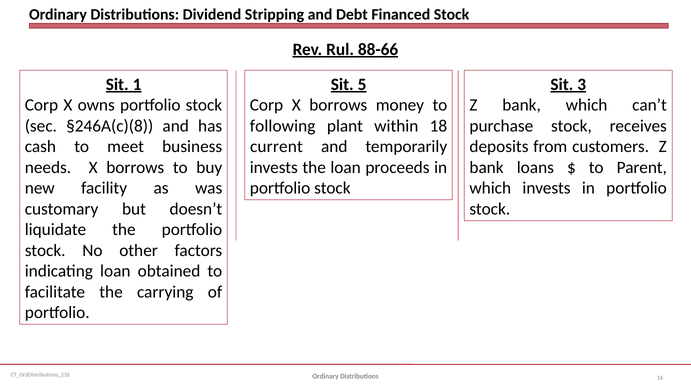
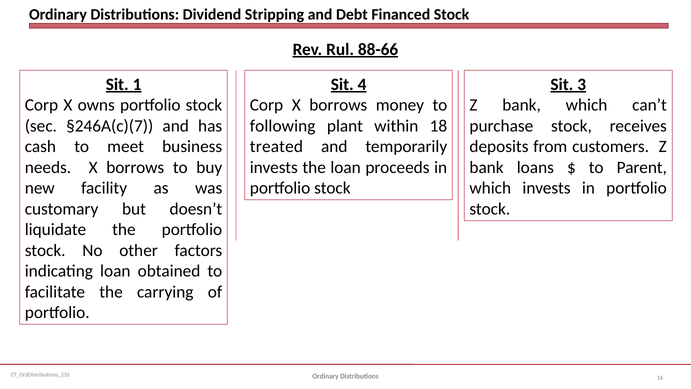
5: 5 -> 4 (362, 84)
§246A(c)(8: §246A(c)(8 -> §246A(c)(7 (110, 126)
current: current -> treated (276, 147)
